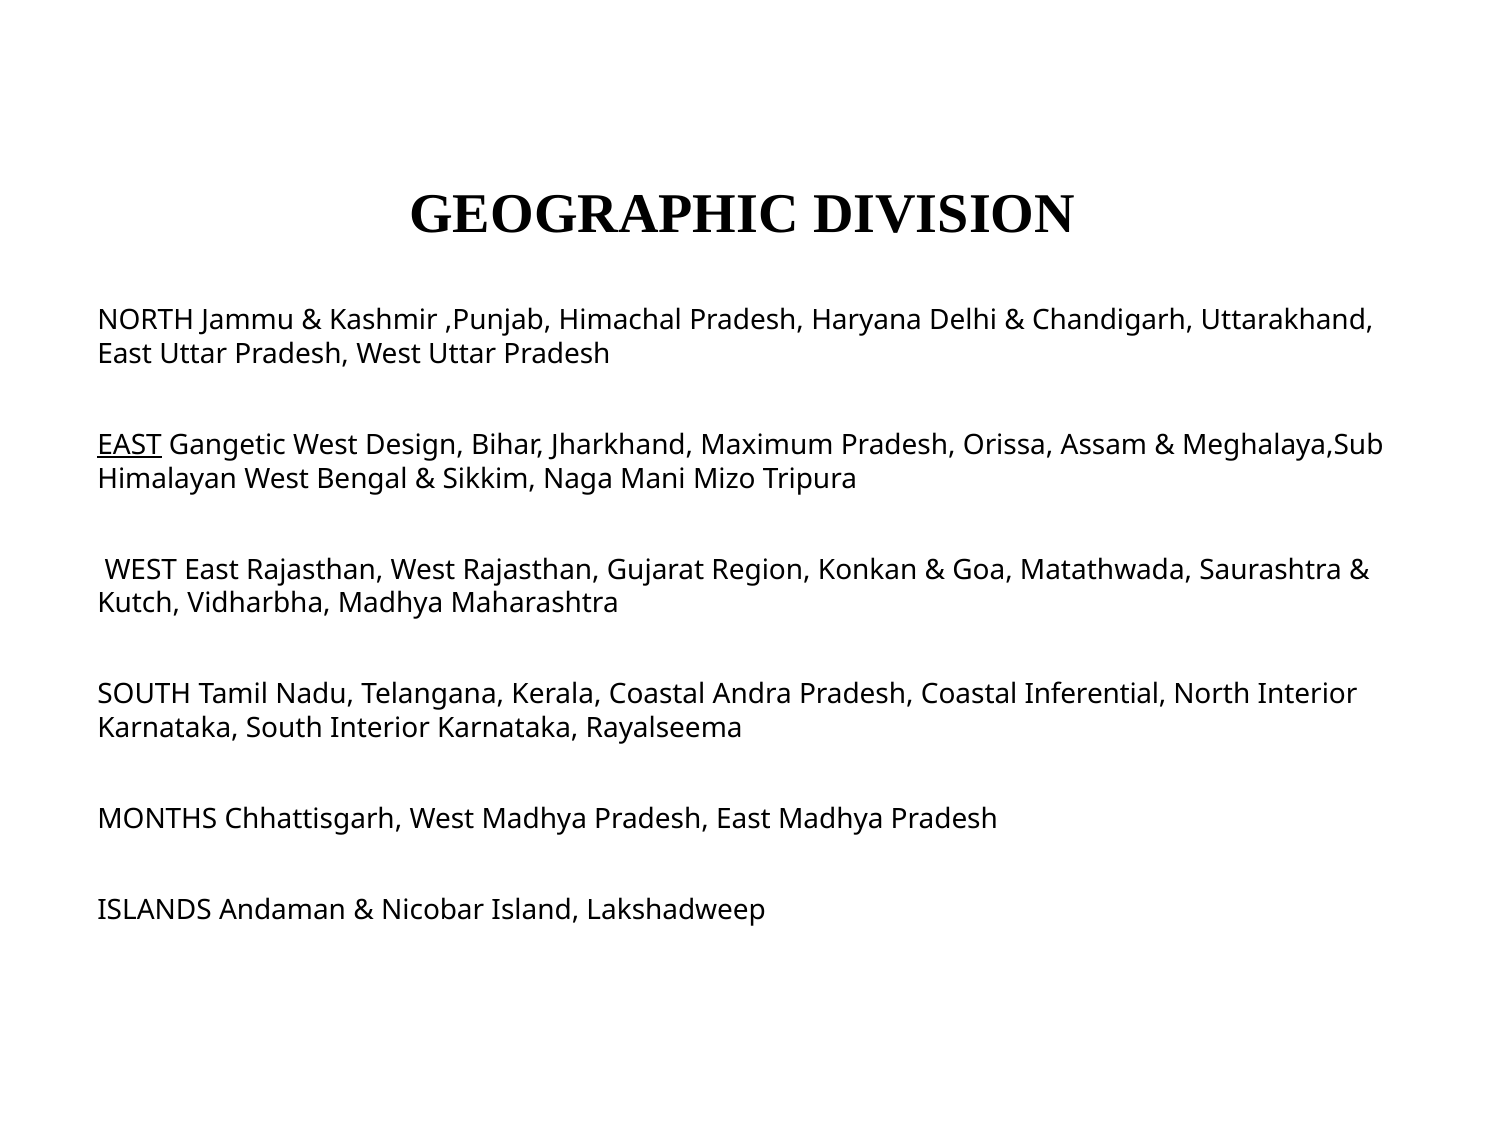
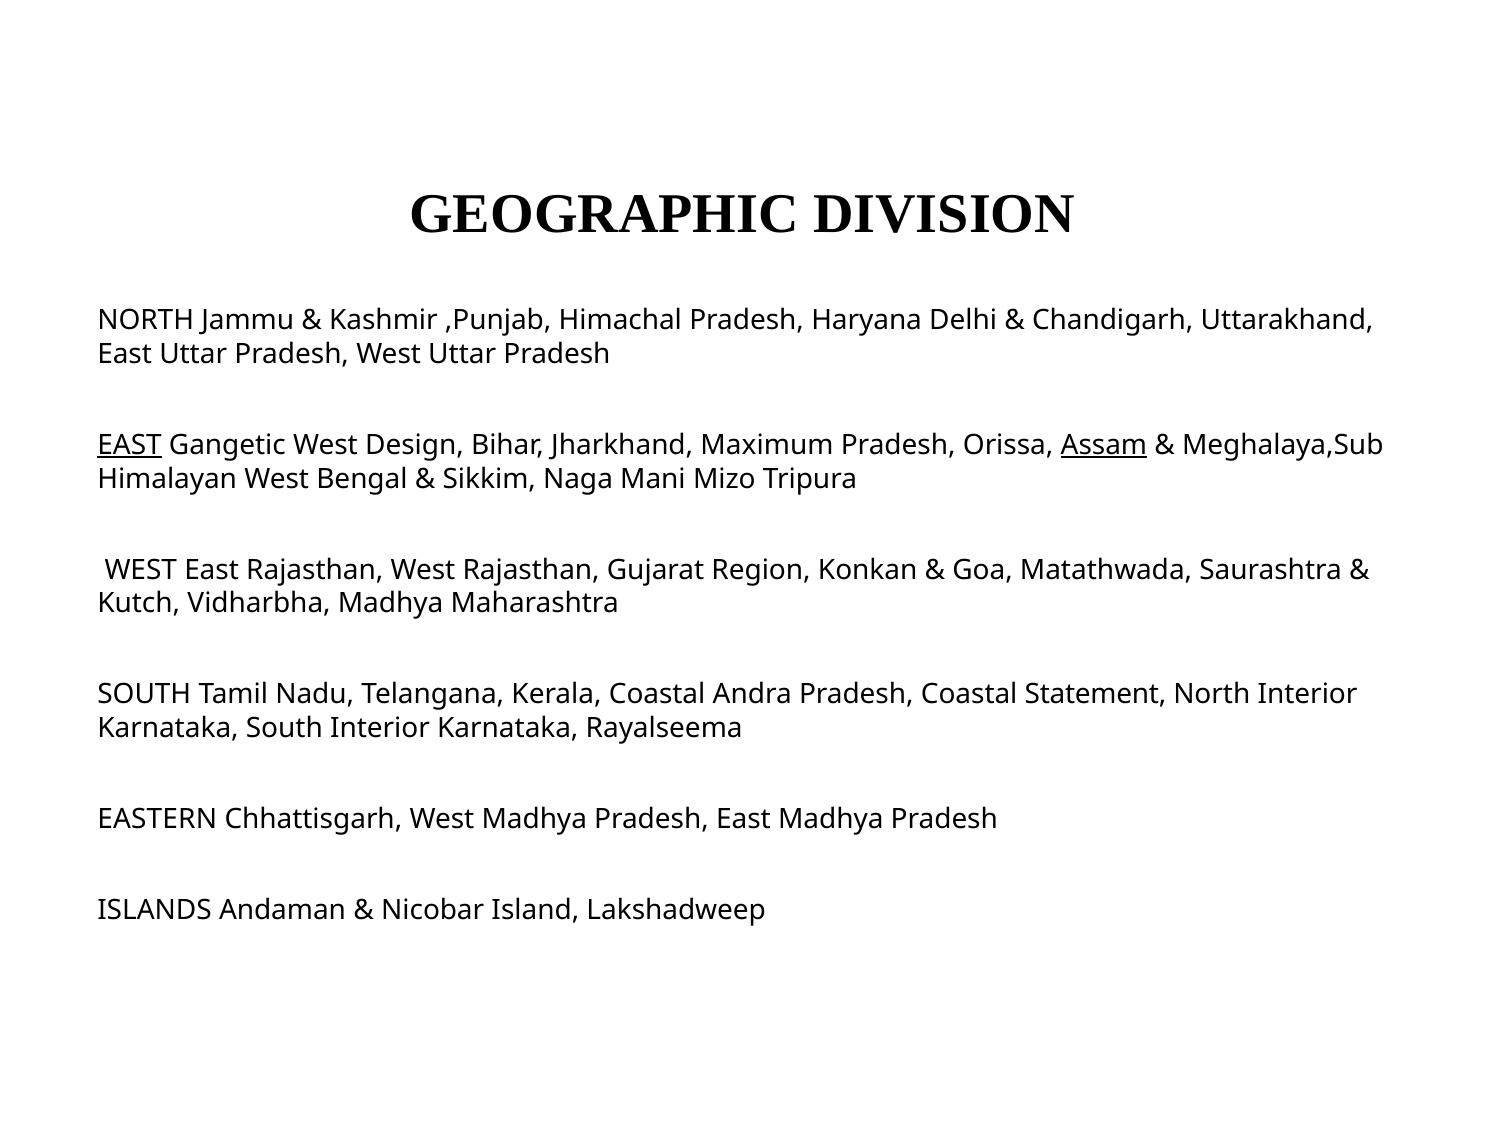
Assam underline: none -> present (1104, 445)
Inferential: Inferential -> Statement (1096, 695)
MONTHS: MONTHS -> EASTERN (157, 820)
